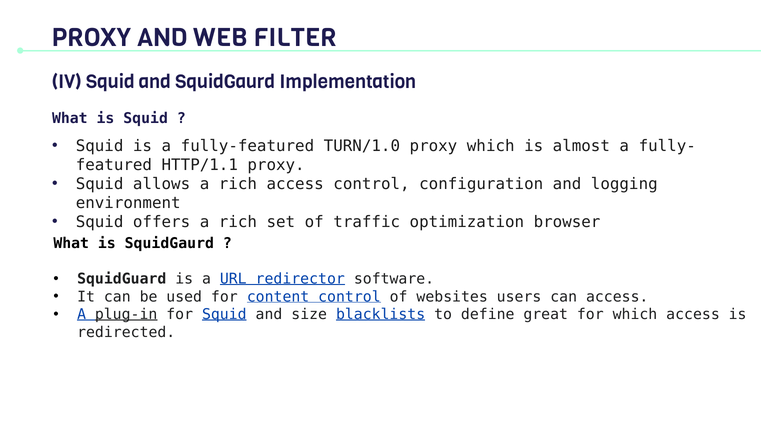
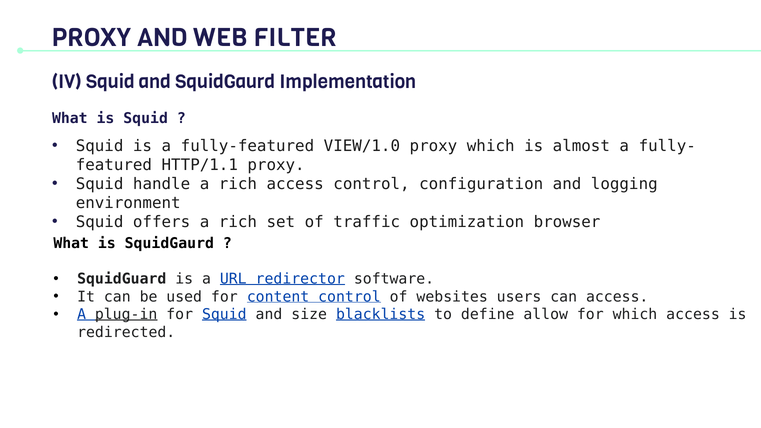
TURN/1.0: TURN/1.0 -> VIEW/1.0 (362, 146)
allows: allows -> handle (162, 184)
great: great -> allow (546, 315)
